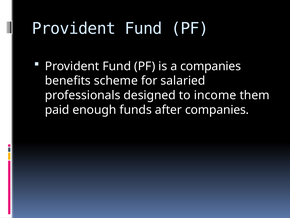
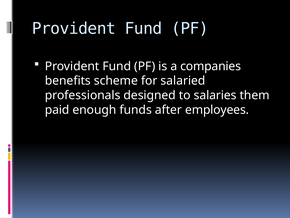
income: income -> salaries (215, 95)
after companies: companies -> employees (217, 110)
